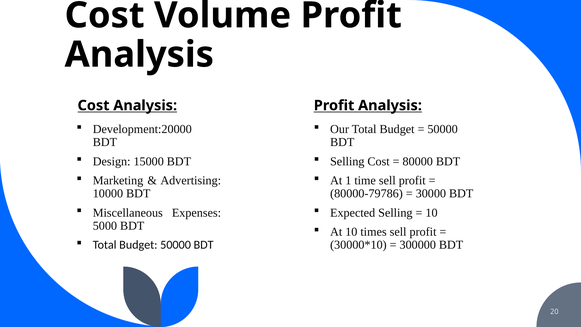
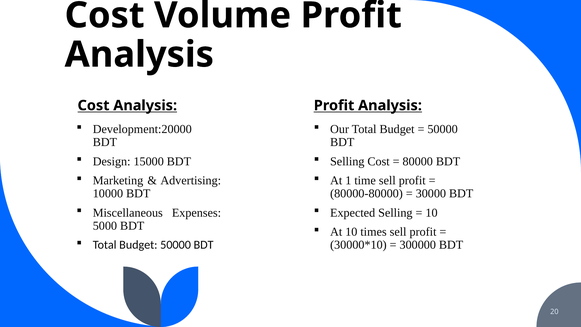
80000-79786: 80000-79786 -> 80000-80000 (366, 193)
